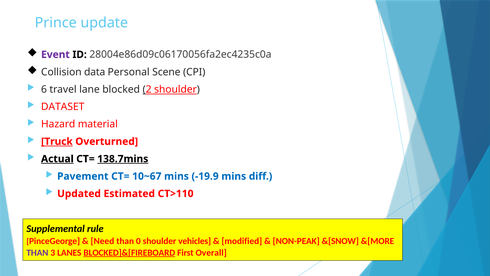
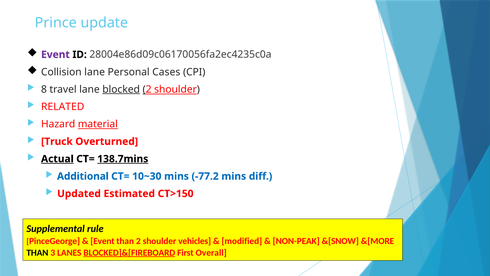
Collision data: data -> lane (95, 72)
Scene: Scene -> Cases (166, 72)
6: 6 -> 8 (44, 89)
blocked underline: none -> present (121, 89)
DATASET: DATASET -> RELATED (63, 107)
material underline: none -> present (98, 124)
Truck underline: present -> none (57, 141)
Pavement: Pavement -> Additional (83, 176)
10~67: 10~67 -> 10~30 (147, 176)
-19.9: -19.9 -> -77.2 (205, 176)
CT>110: CT>110 -> CT>150 (176, 193)
Need: Need -> Event (103, 241)
than 0: 0 -> 2 (138, 241)
THAN colour: purple -> black (37, 252)
